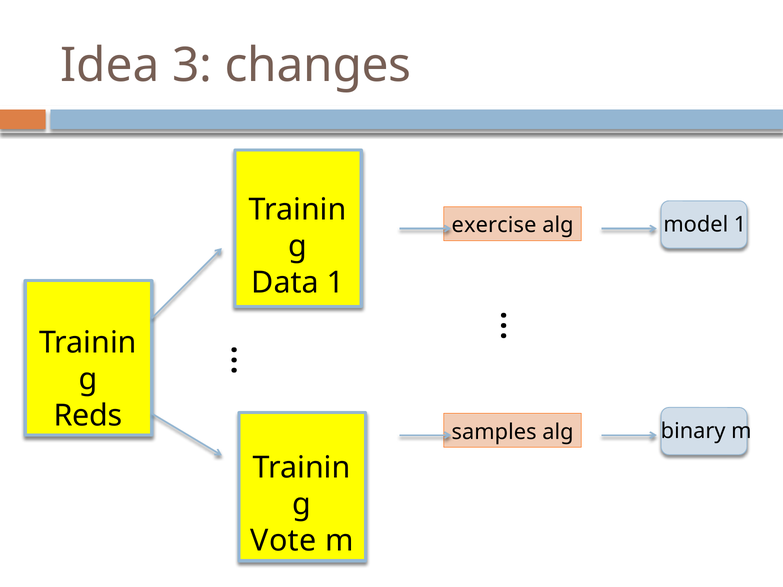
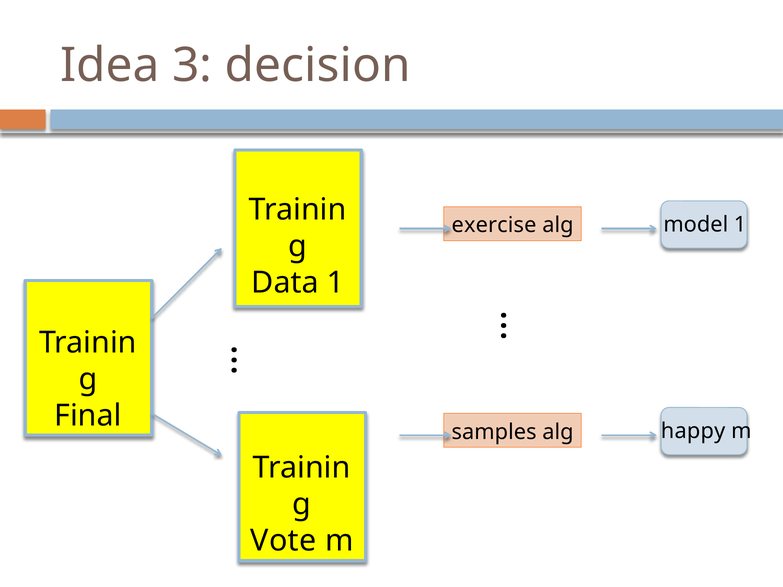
changes: changes -> decision (318, 65)
Reds: Reds -> Final (88, 416)
binary: binary -> happy (693, 431)
